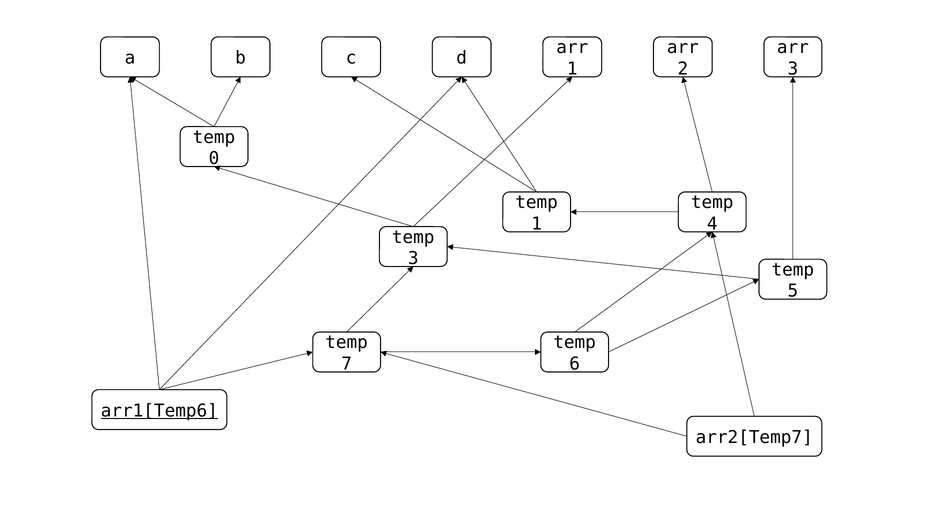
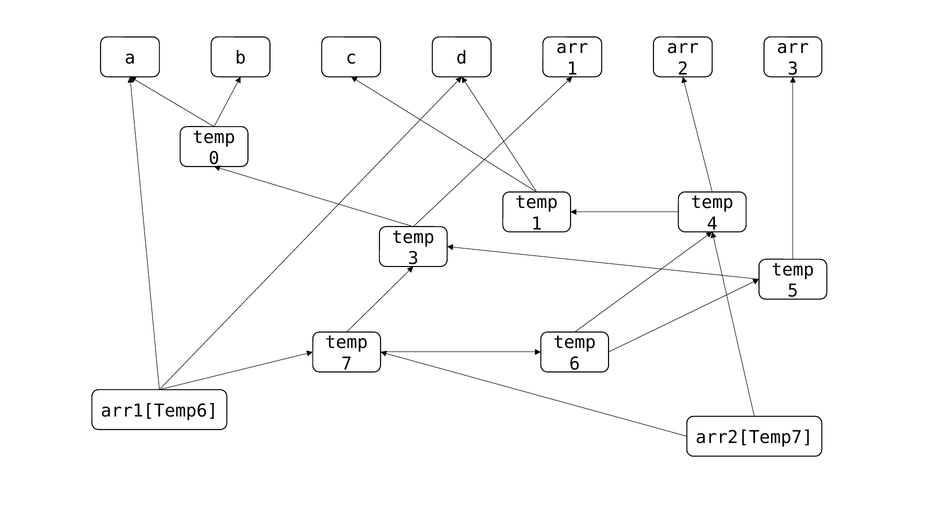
arr1[Temp6 underline: present -> none (159, 410)
